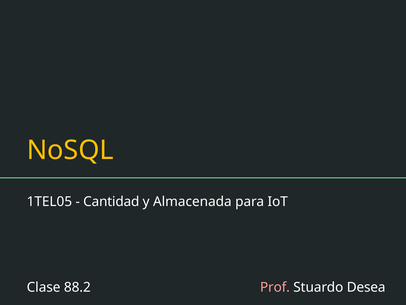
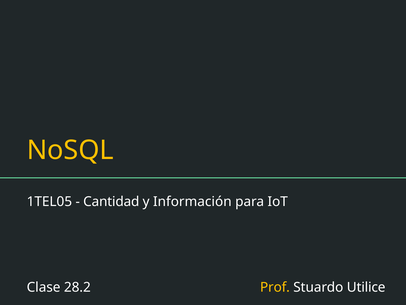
Almacenada: Almacenada -> Información (192, 202)
88.2: 88.2 -> 28.2 (77, 287)
Prof colour: pink -> yellow (275, 287)
Desea: Desea -> Utilice (366, 287)
